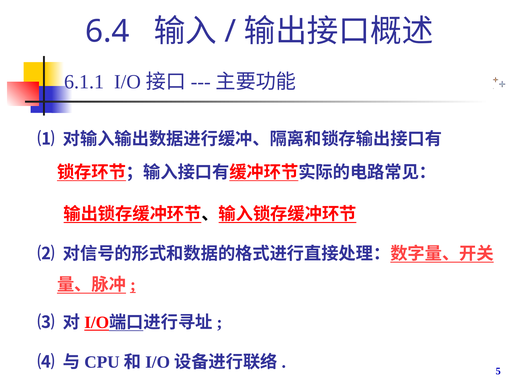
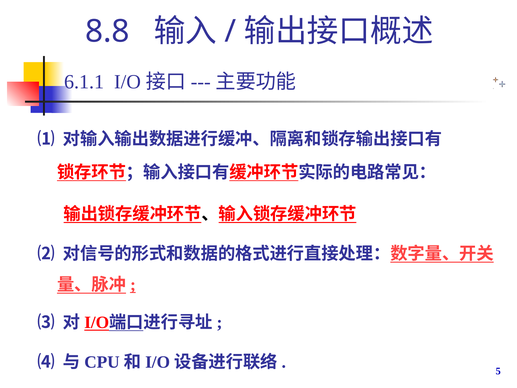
6.4: 6.4 -> 8.8 (107, 31)
